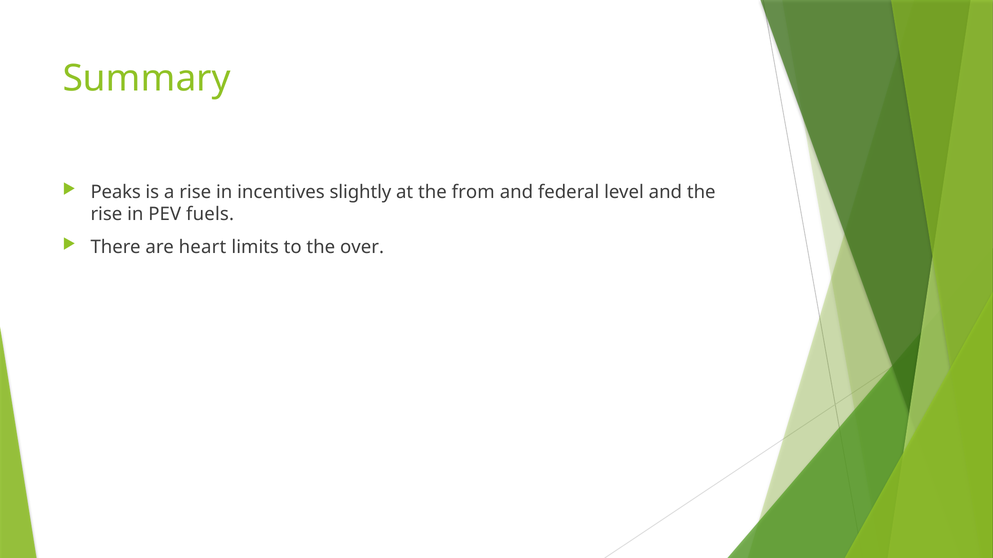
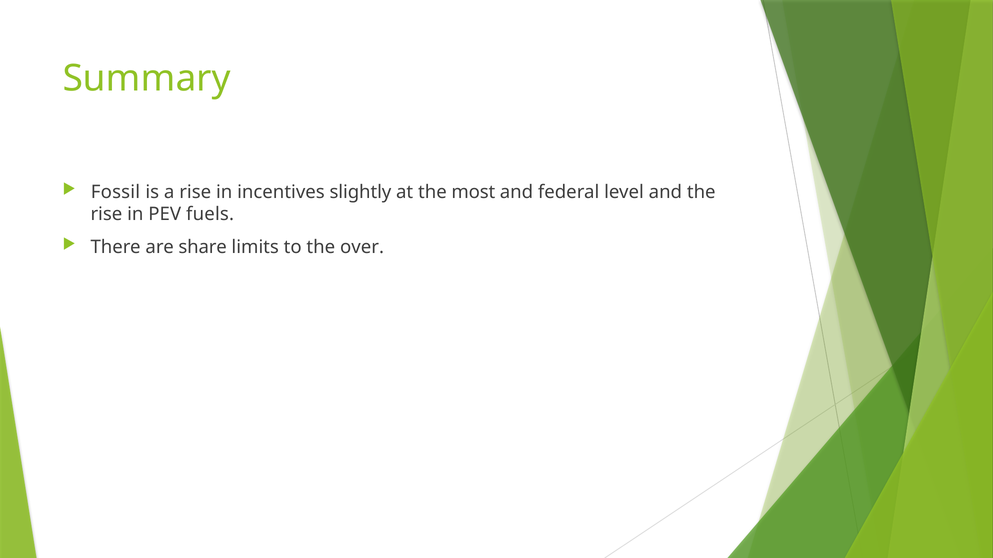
Peaks: Peaks -> Fossil (115, 192)
from: from -> most (473, 192)
heart: heart -> share (203, 247)
